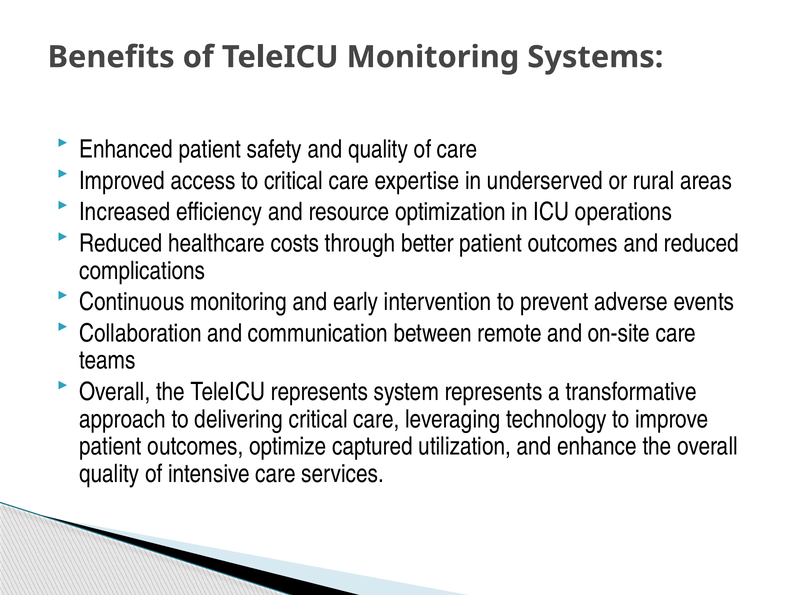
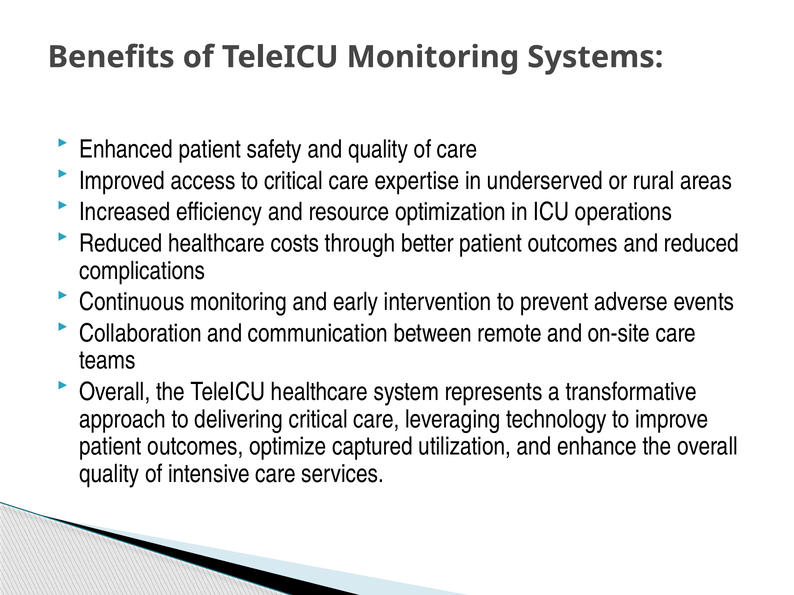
TeleICU represents: represents -> healthcare (319, 392)
